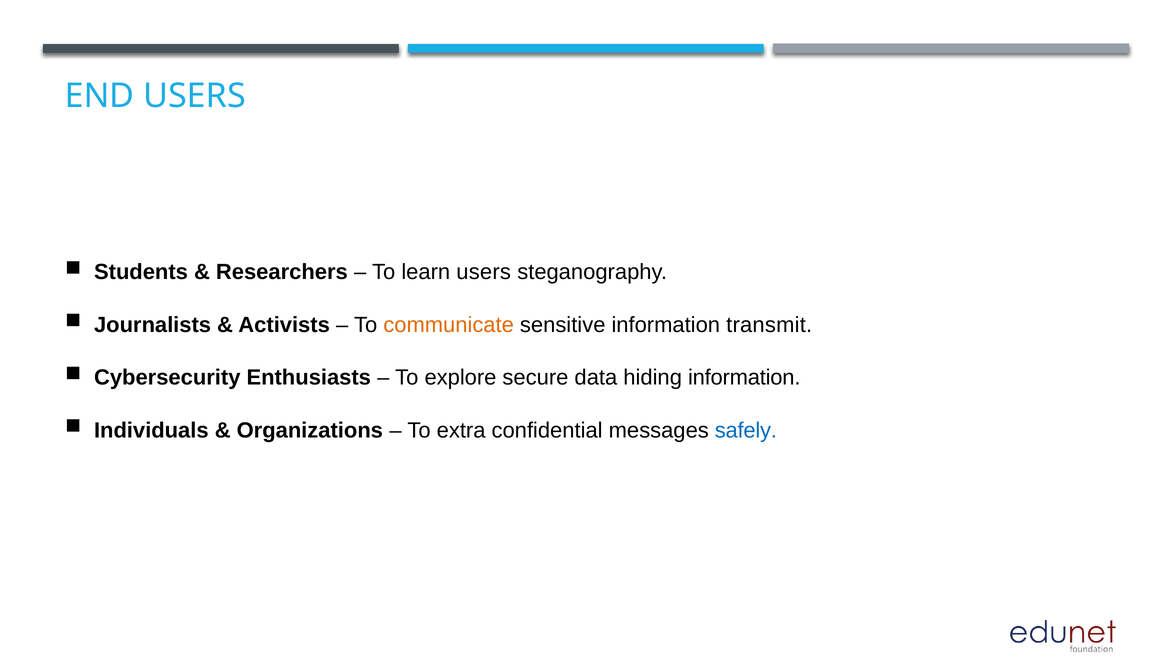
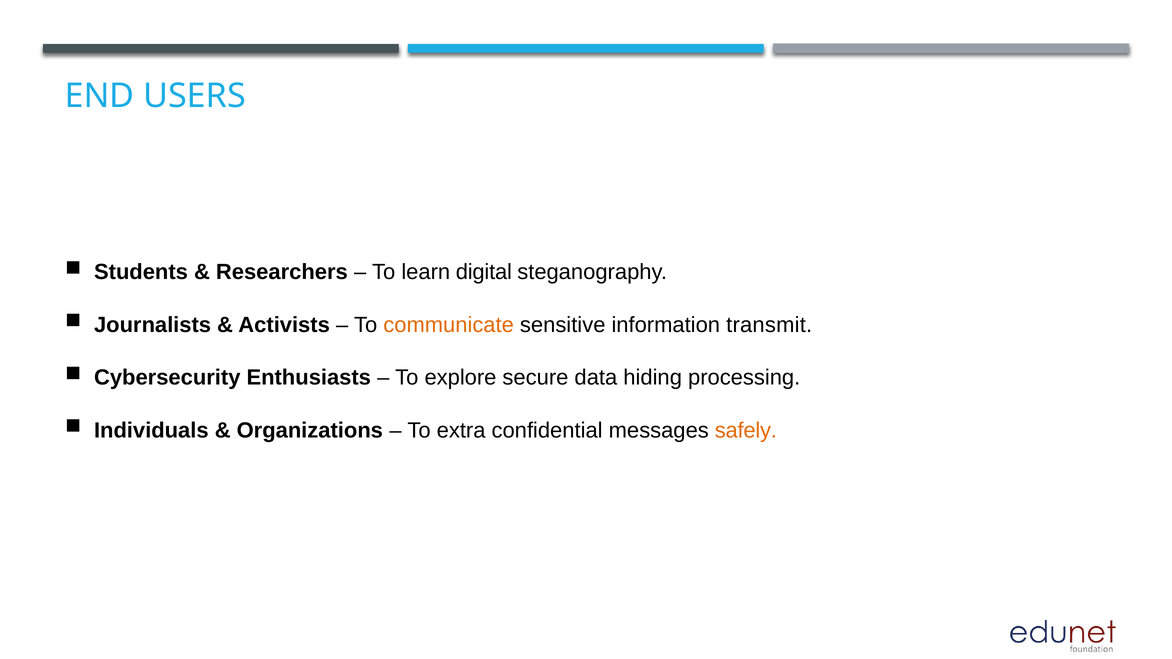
learn users: users -> digital (484, 272)
hiding information: information -> processing (744, 378)
safely colour: blue -> orange (746, 430)
